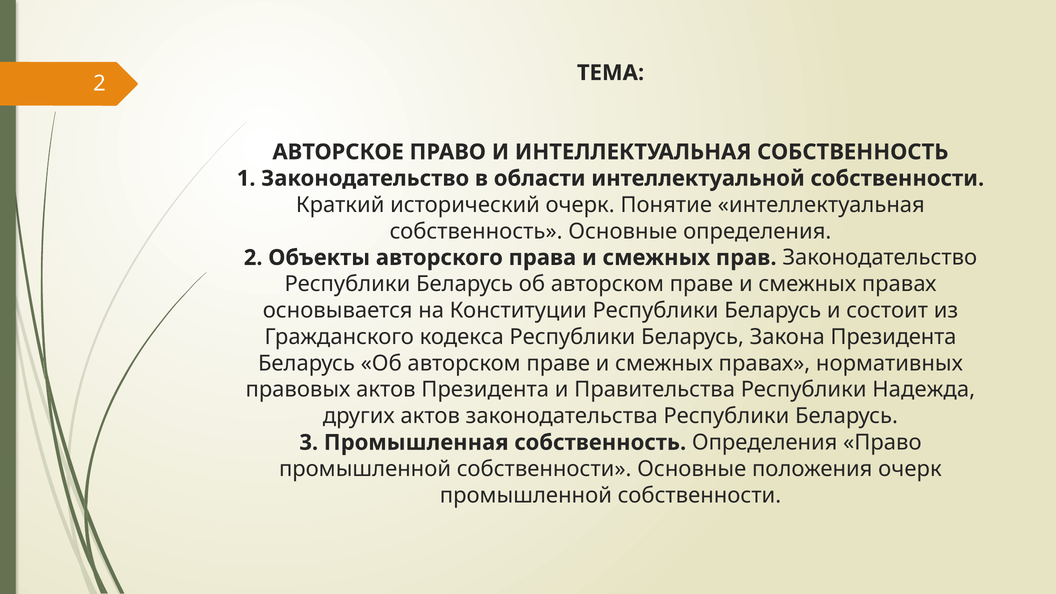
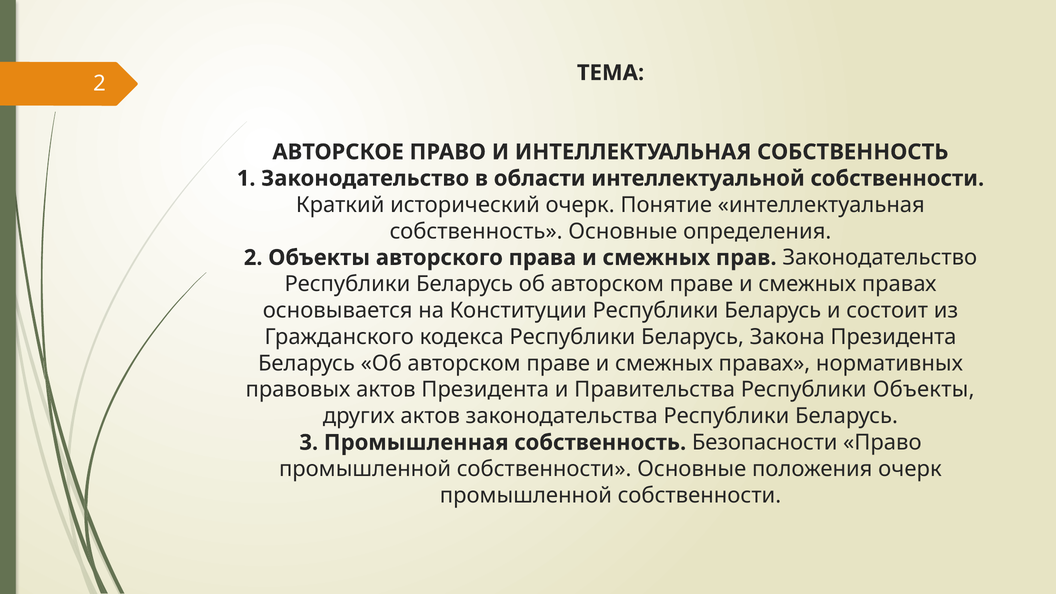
Республики Надежда: Надежда -> Объекты (924, 390)
собственность Определения: Определения -> Безопасности (765, 443)
